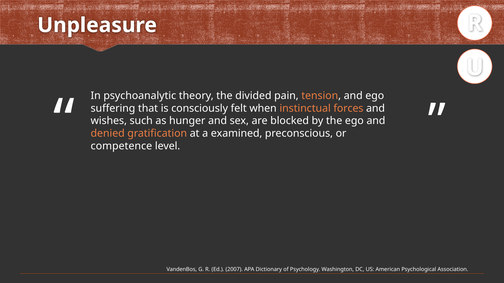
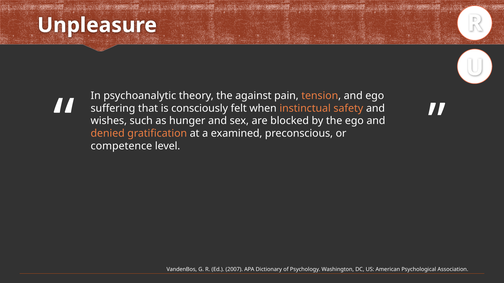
divided: divided -> against (253, 96)
forces: forces -> safety (348, 108)
